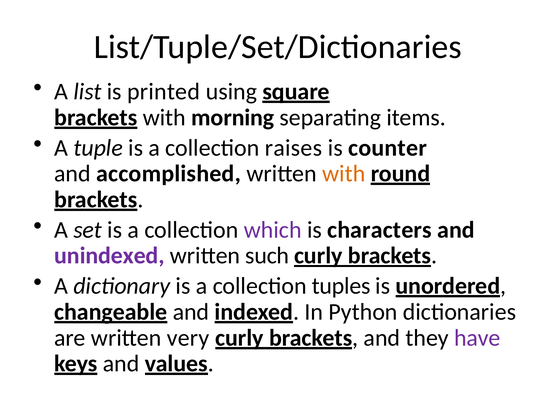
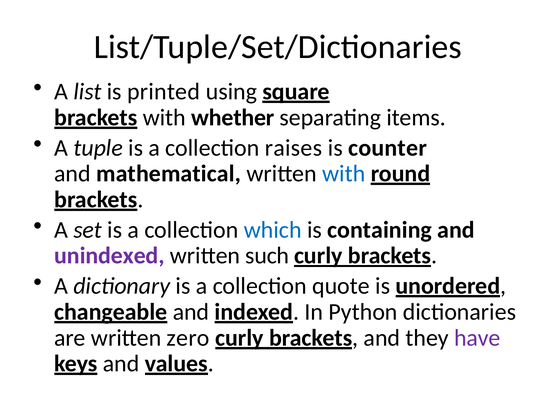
morning: morning -> whether (233, 117)
accomplished: accomplished -> mathematical (169, 174)
with colour: orange -> blue (344, 174)
which colour: purple -> blue (273, 230)
characters: characters -> containing (380, 230)
tuples: tuples -> quote (341, 286)
very: very -> zero (188, 338)
